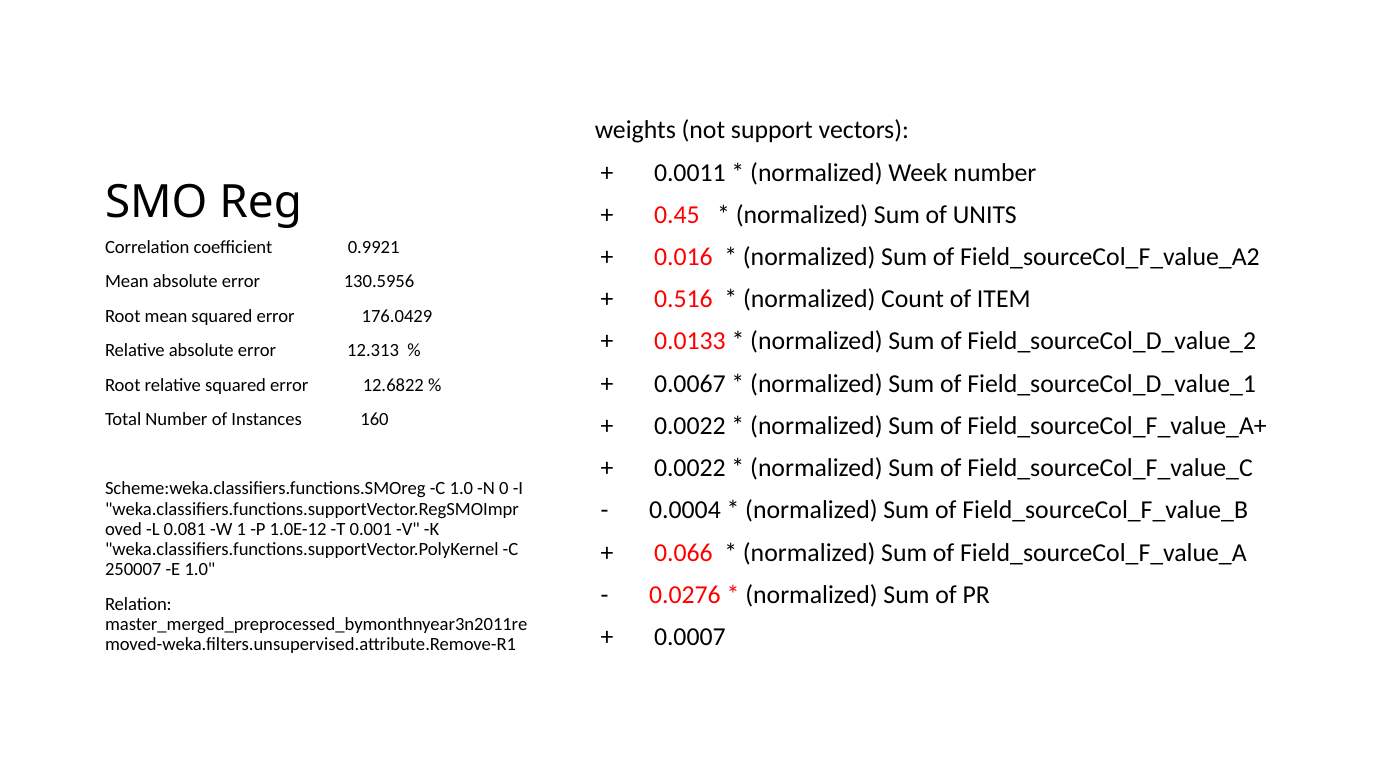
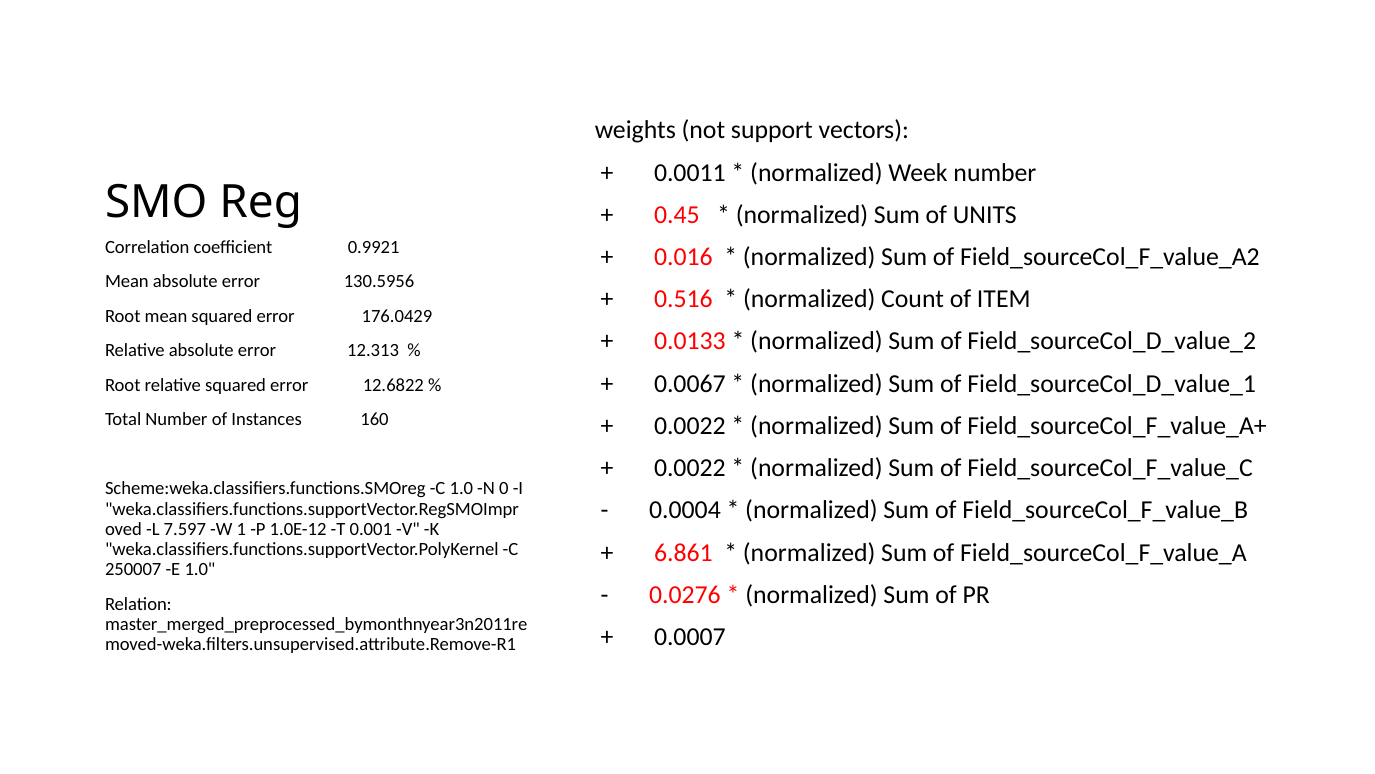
0.081: 0.081 -> 7.597 (185, 529)
0.066: 0.066 -> 6.861 (683, 552)
